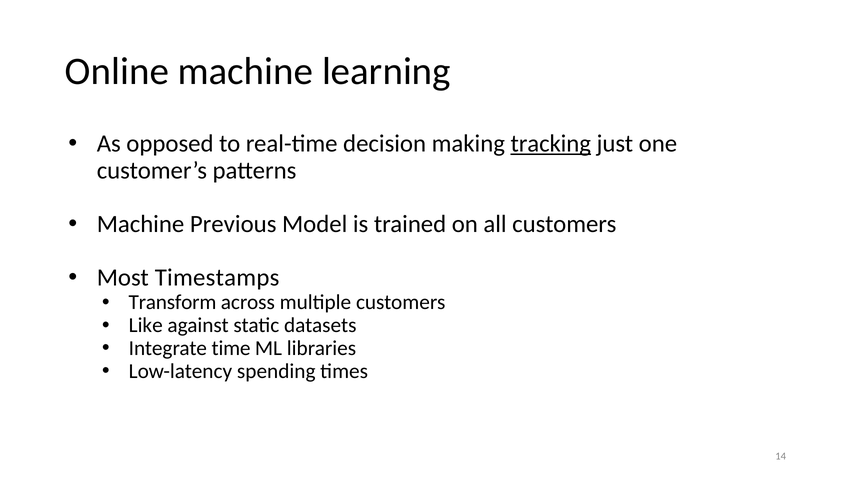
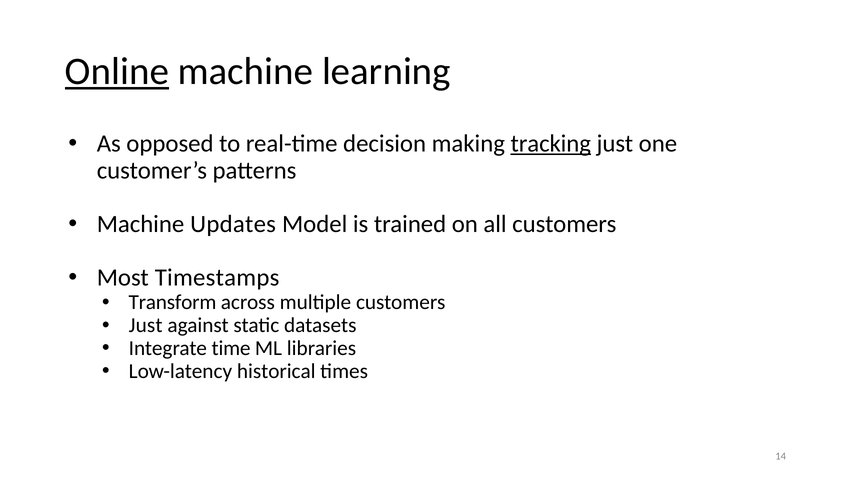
Online underline: none -> present (117, 71)
Previous: Previous -> Updates (233, 224)
Like: Like -> Just (146, 326)
spending: spending -> historical (276, 372)
